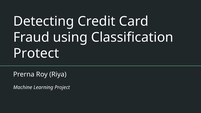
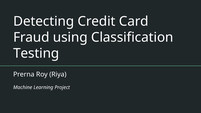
Protect: Protect -> Testing (36, 53)
